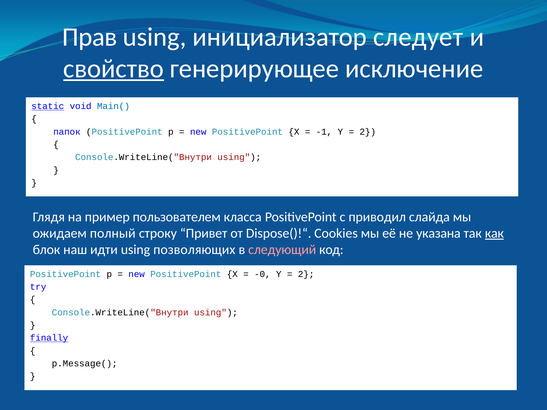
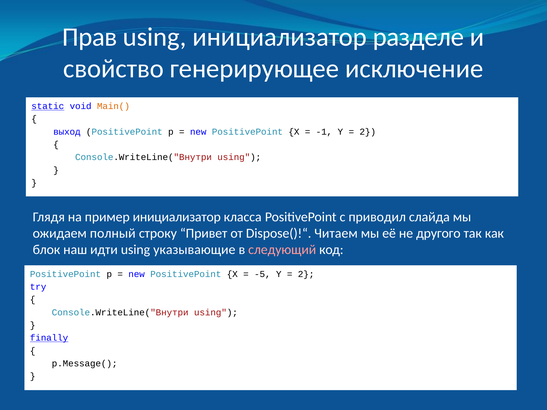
следует: следует -> разделе (418, 37)
свойство underline: present -> none (114, 69)
Main( colour: blue -> orange (113, 106)
папок: папок -> выход (67, 132)
пример пользователем: пользователем -> инициализатор (177, 217)
Cookies: Cookies -> Читаем (336, 233)
указана: указана -> другого (438, 233)
как underline: present -> none (494, 233)
позволяющих: позволяющих -> указывающие (194, 250)
-0: -0 -> -5 (262, 274)
